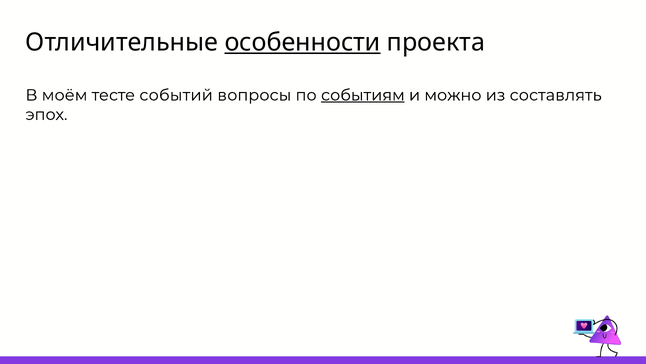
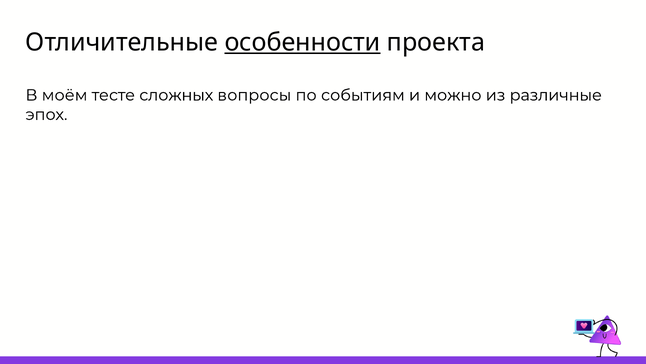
событий: событий -> сложных (176, 95)
событиям underline: present -> none (363, 95)
составлять: составлять -> различные (556, 95)
